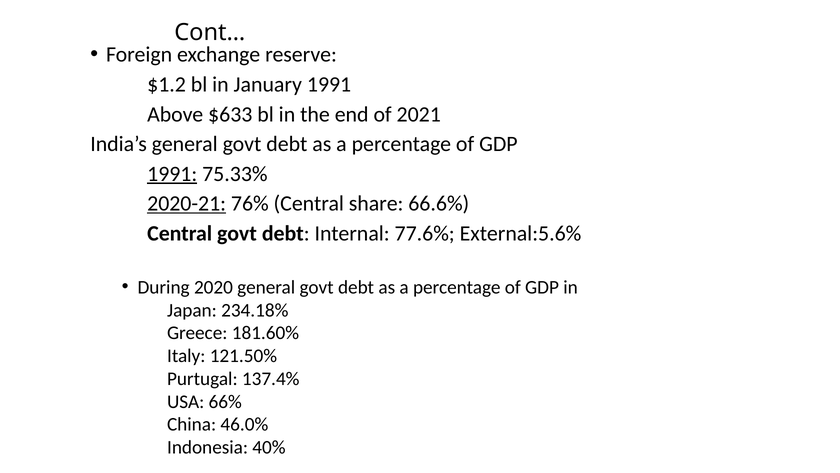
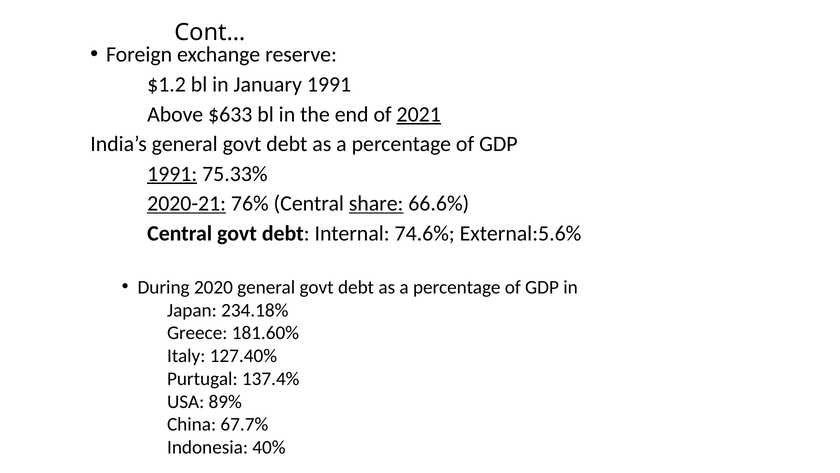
2021 underline: none -> present (419, 114)
share underline: none -> present (376, 203)
77.6%: 77.6% -> 74.6% (425, 233)
121.50%: 121.50% -> 127.40% (243, 356)
66%: 66% -> 89% (225, 401)
46.0%: 46.0% -> 67.7% (244, 424)
